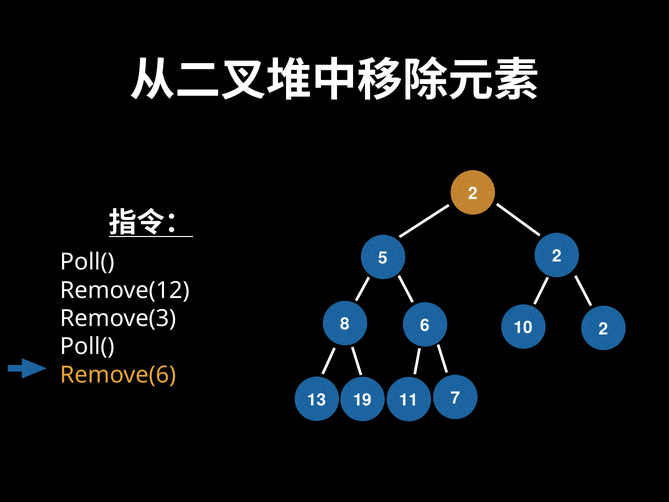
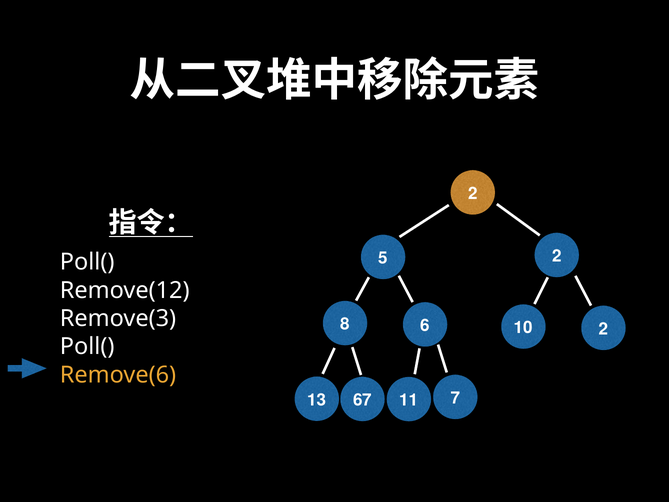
19: 19 -> 67 (362, 400)
